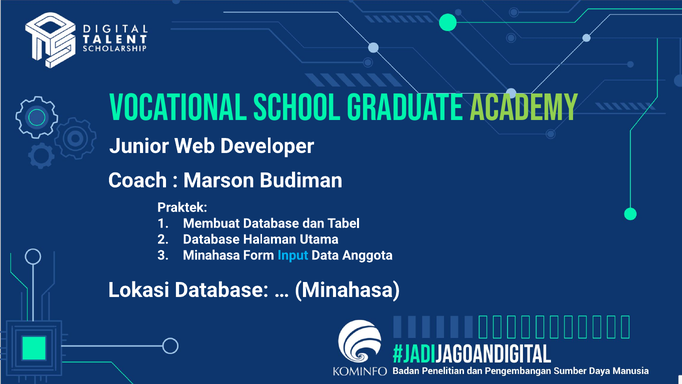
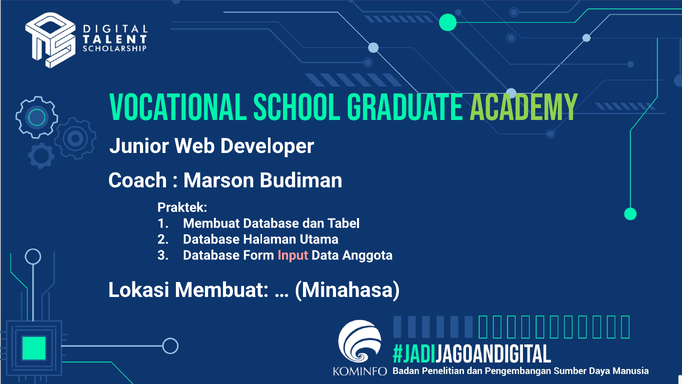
Minahasa: Minahasa -> Database (211, 255)
Input colour: light blue -> pink (293, 255)
Lokasi Database: Database -> Membuat (222, 290)
